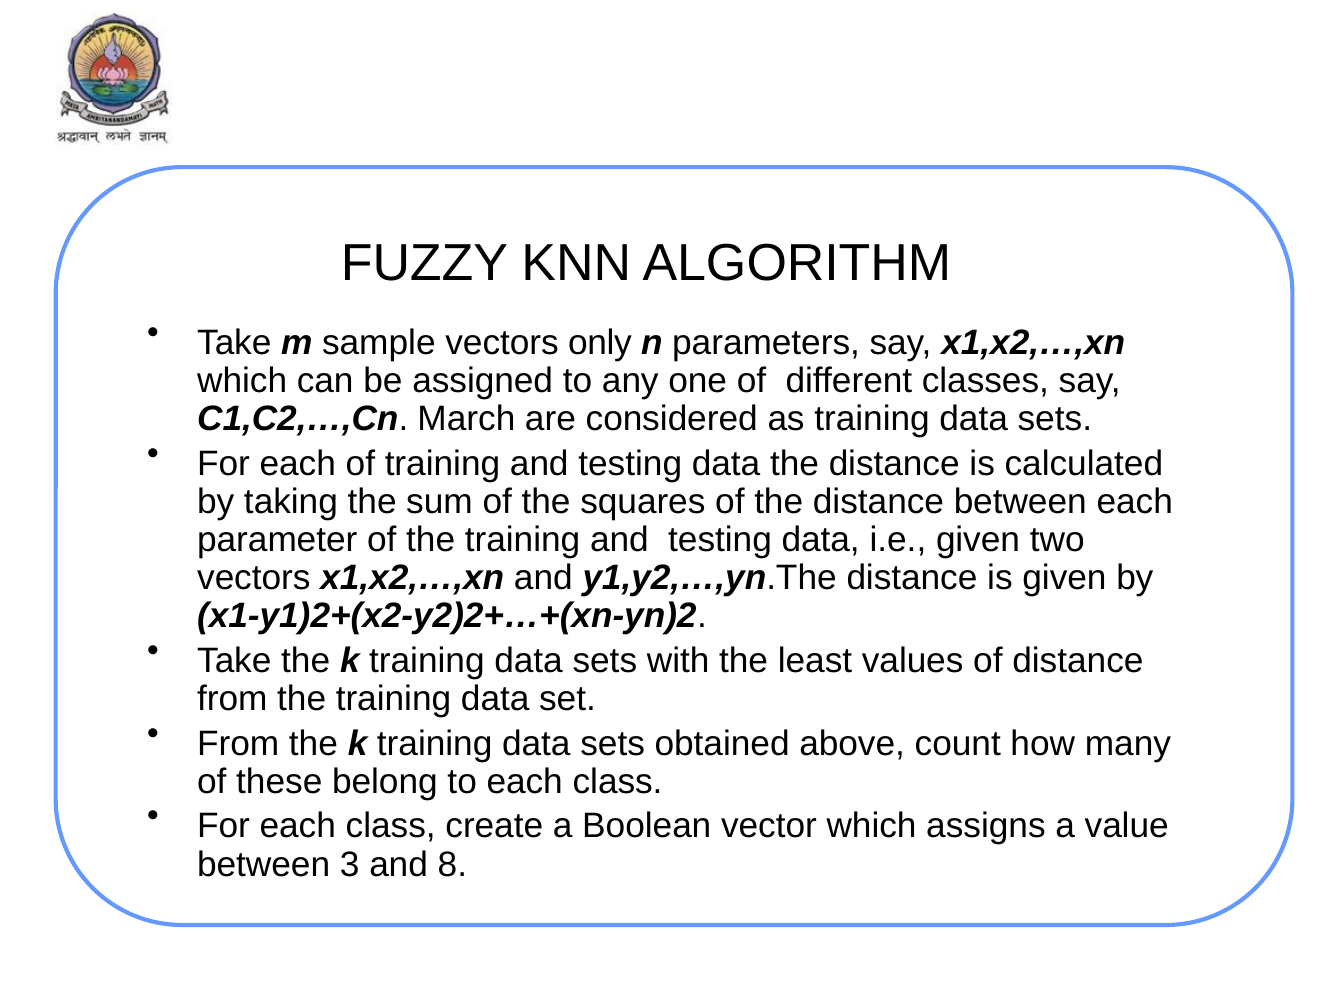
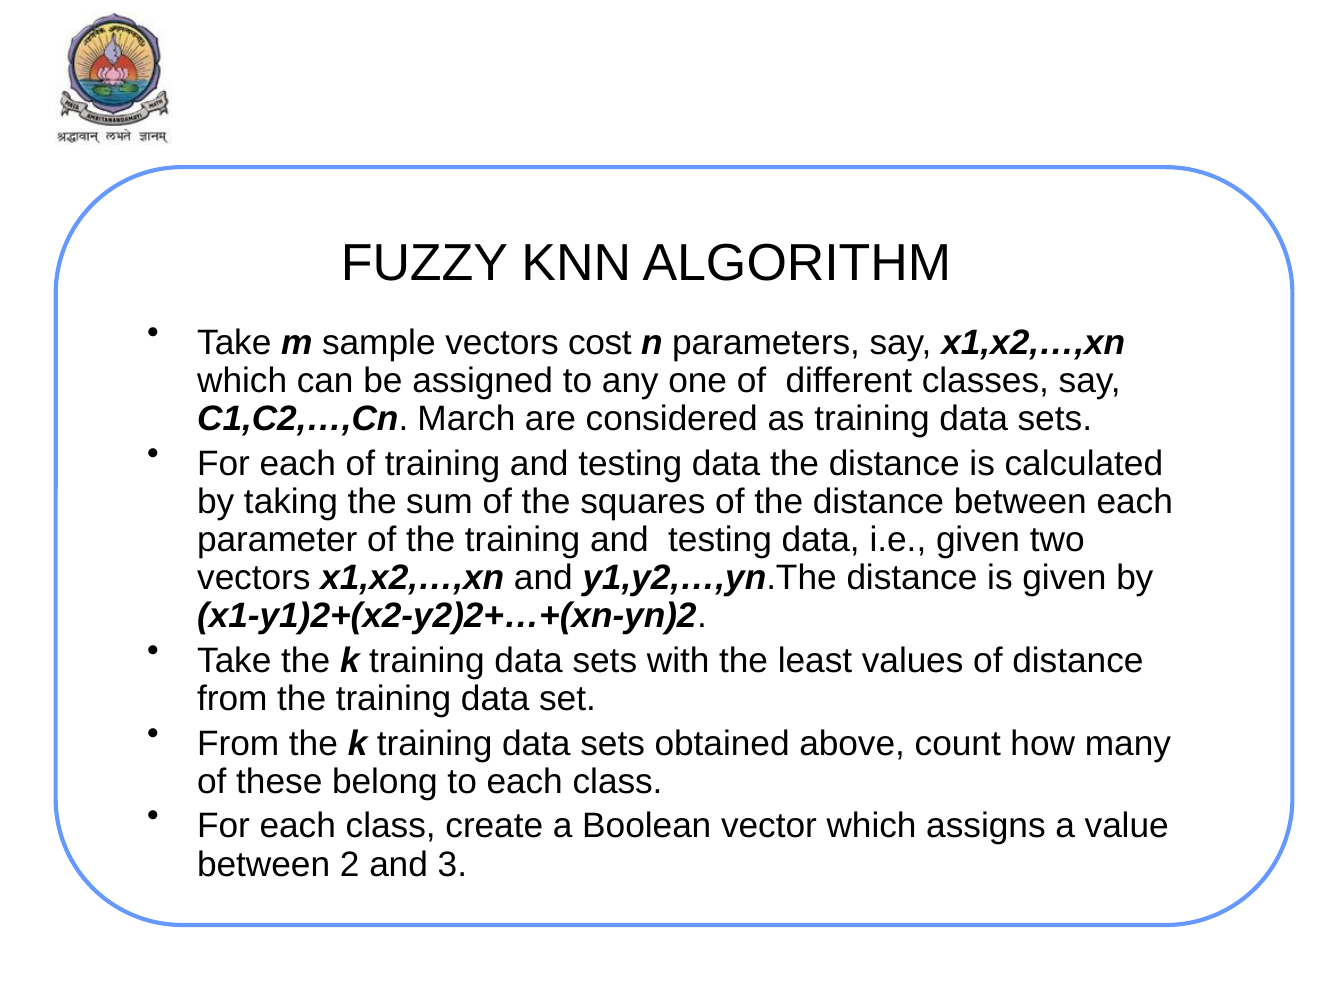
only: only -> cost (600, 342)
3: 3 -> 2 (350, 864)
8: 8 -> 3 (452, 864)
